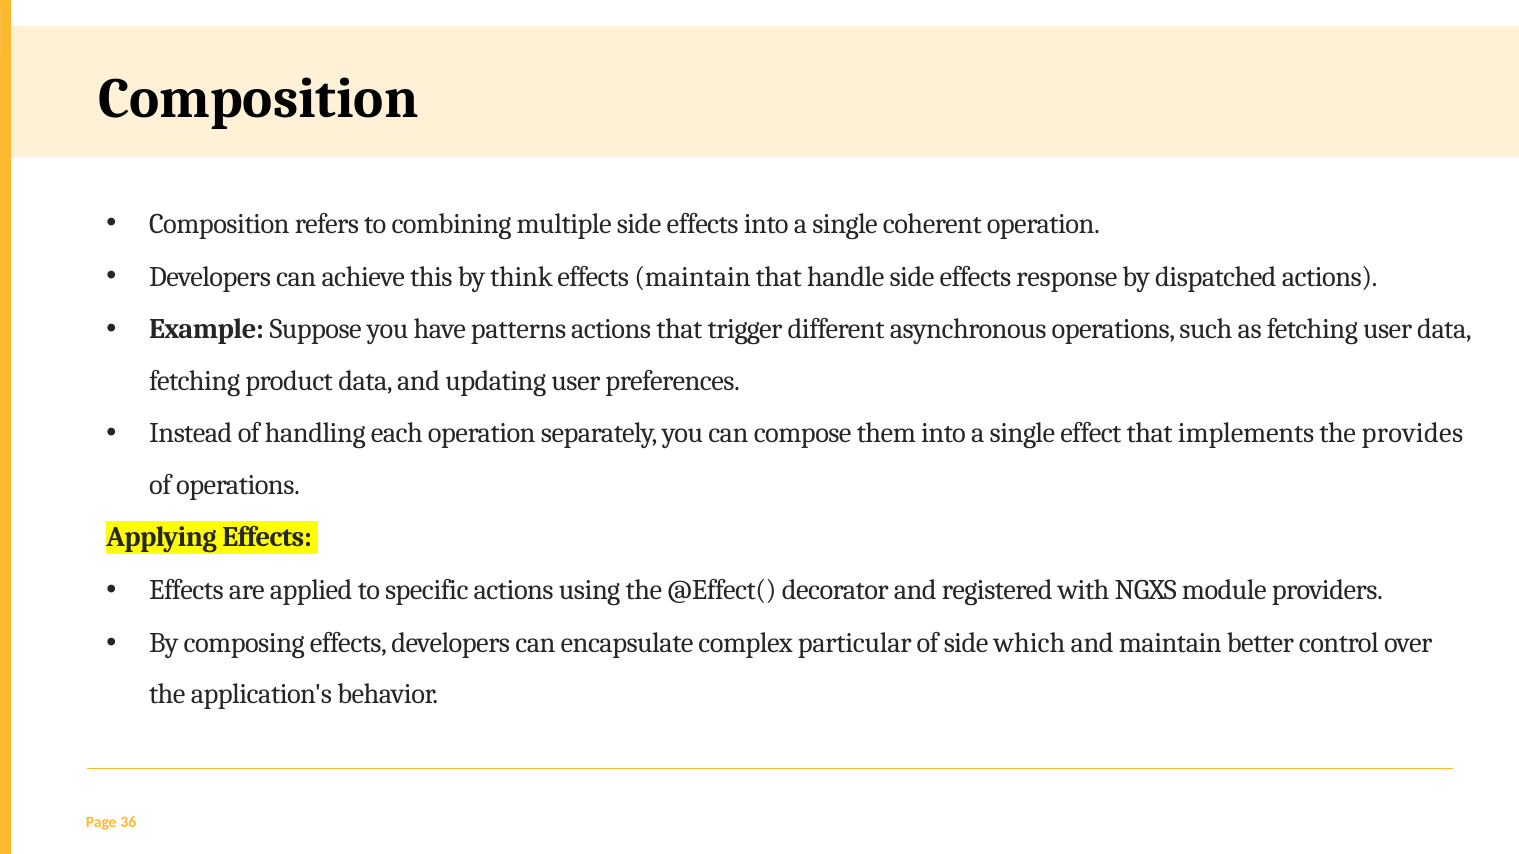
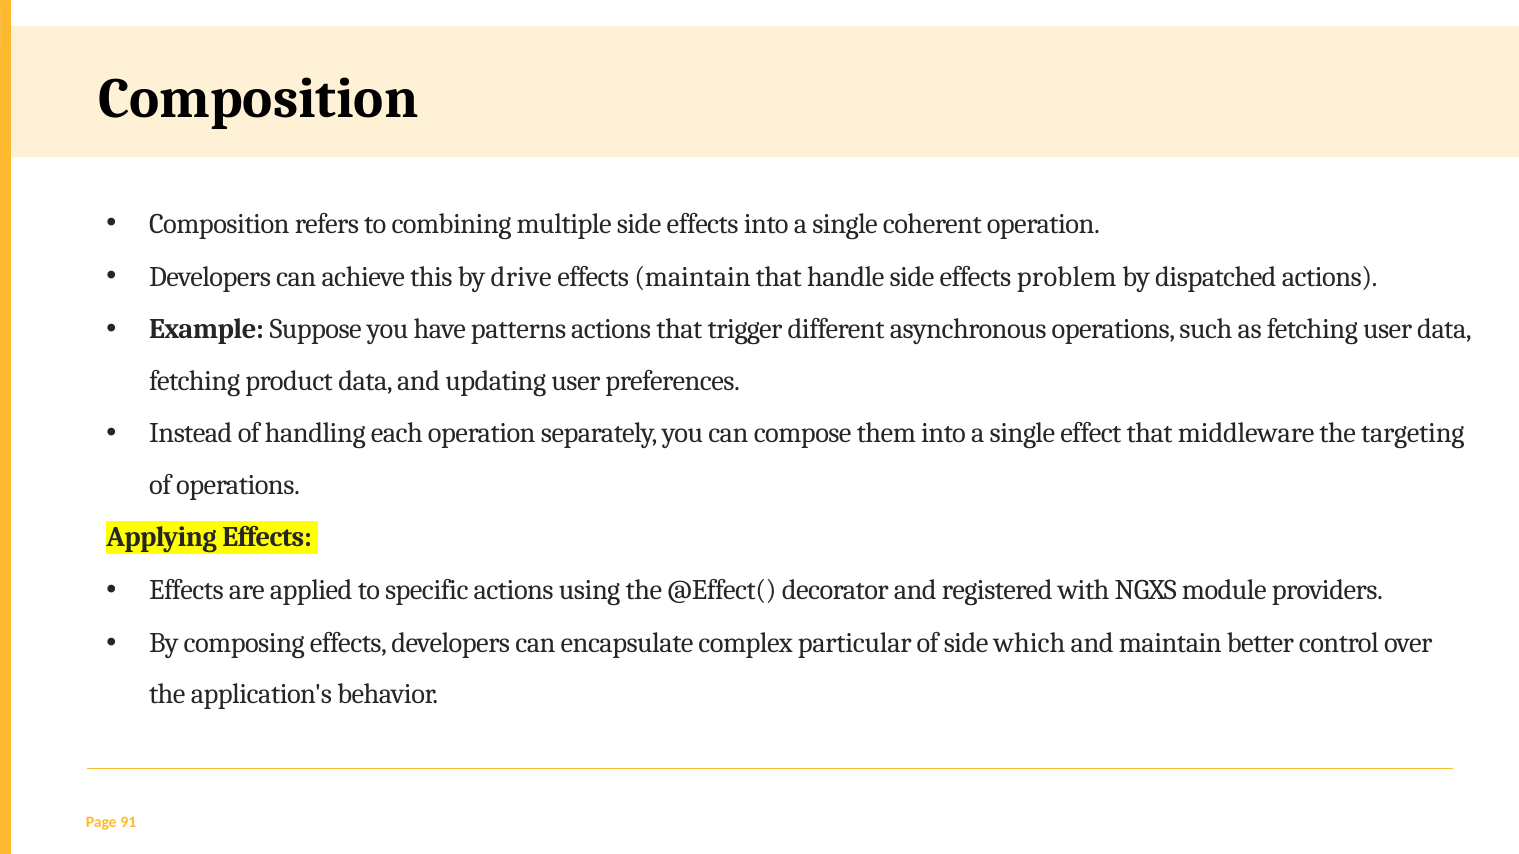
think: think -> drive (521, 277)
response: response -> problem (1067, 277)
implements: implements -> middleware (1246, 434)
provides: provides -> targeting (1413, 434)
36: 36 -> 91 (128, 823)
